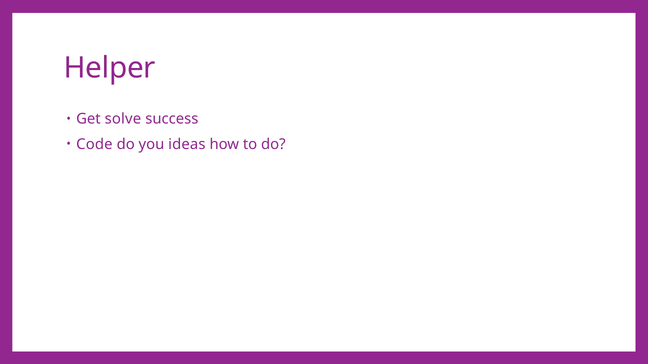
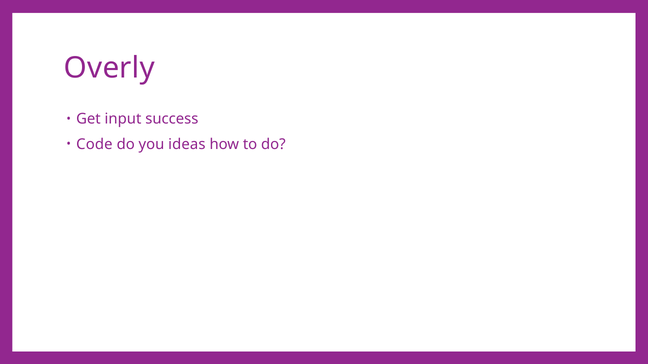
Helper: Helper -> Overly (109, 68)
solve: solve -> input (123, 119)
